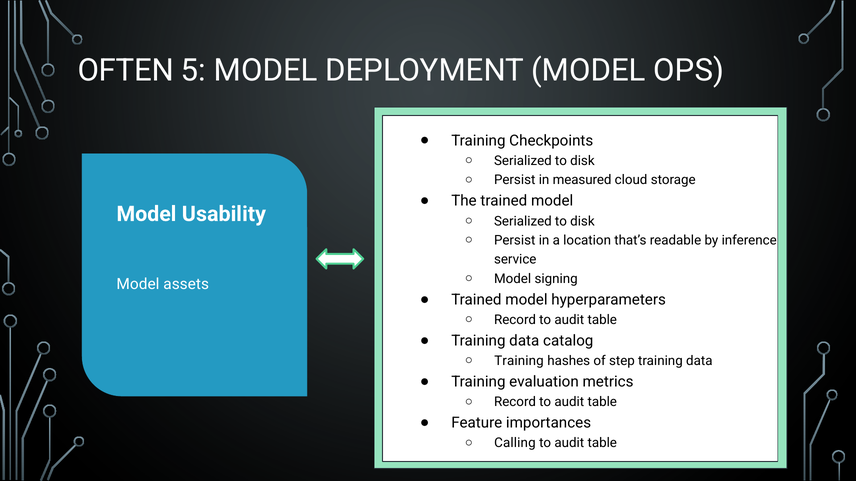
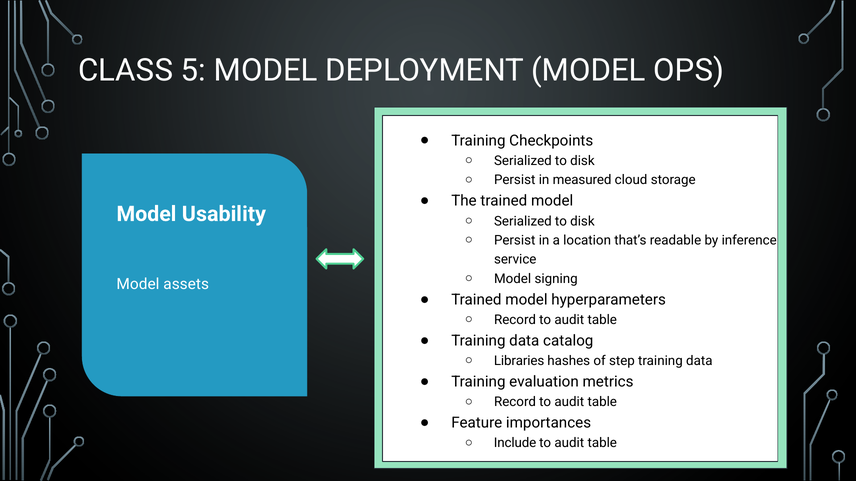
OFTEN: OFTEN -> CLASS (126, 71)
Training: Training -> Libraries (519, 361)
Calling: Calling -> Include (515, 443)
